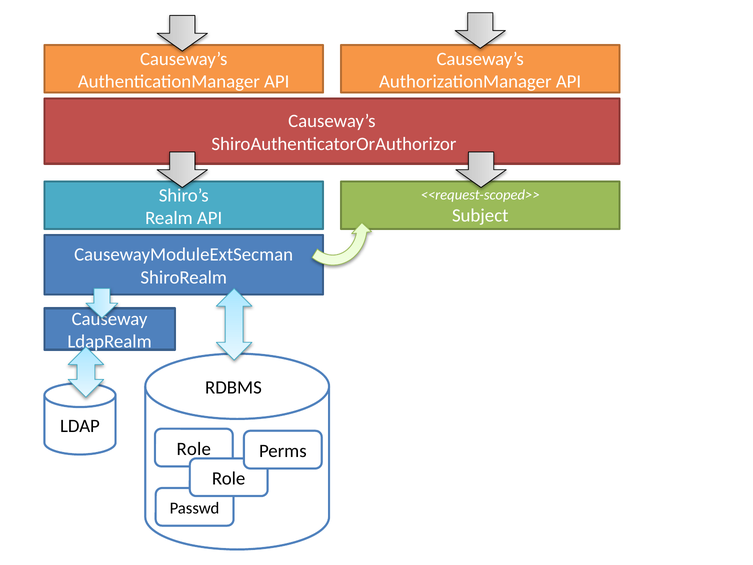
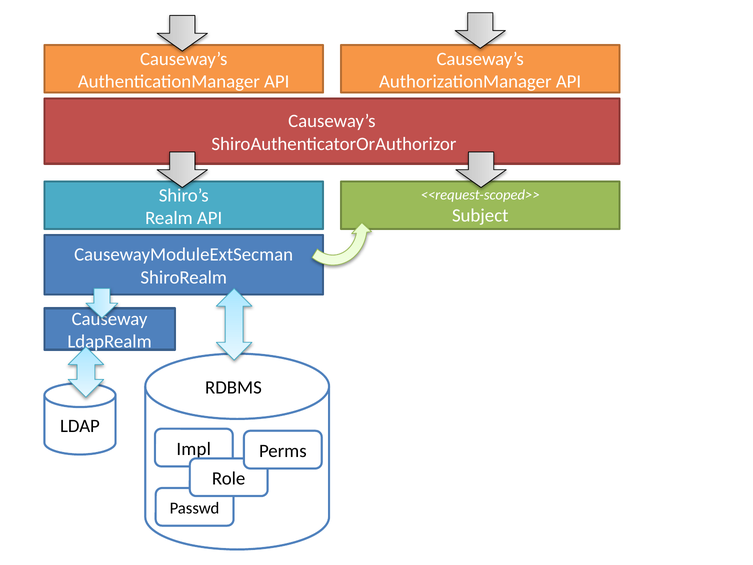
Role: Role -> Impl (194, 449)
